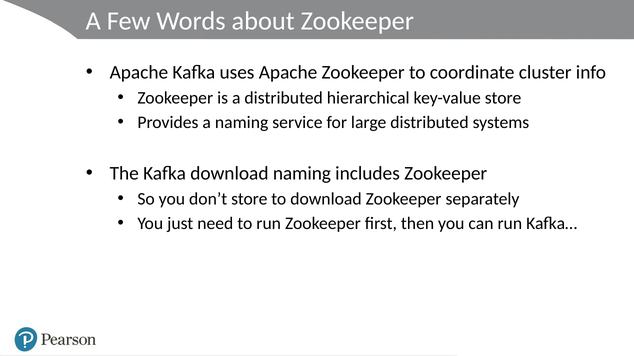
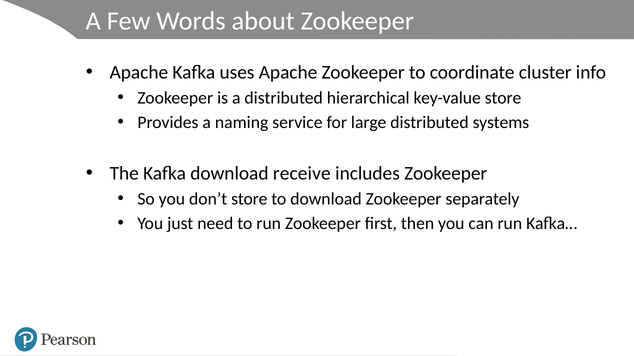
download naming: naming -> receive (302, 174)
